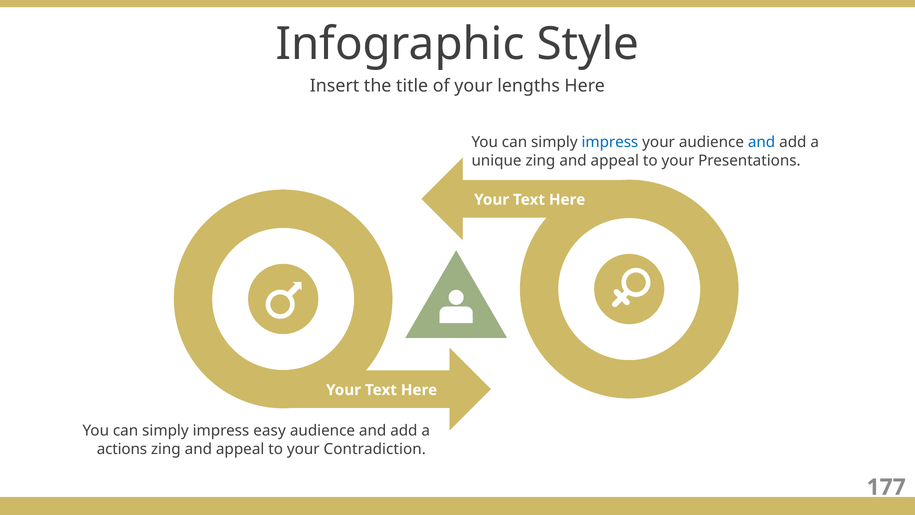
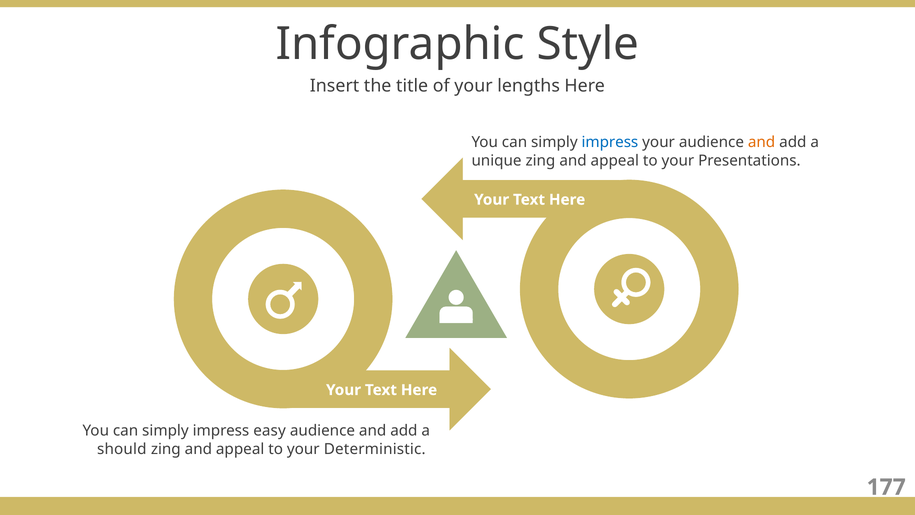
and colour: blue -> orange (762, 142)
actions: actions -> should (122, 449)
Contradiction: Contradiction -> Deterministic (375, 449)
